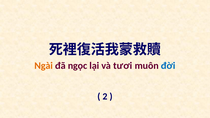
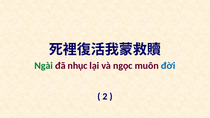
Ngài colour: orange -> green (44, 66)
ngọc: ngọc -> nhục (78, 66)
tươi: tươi -> ngọc (123, 66)
